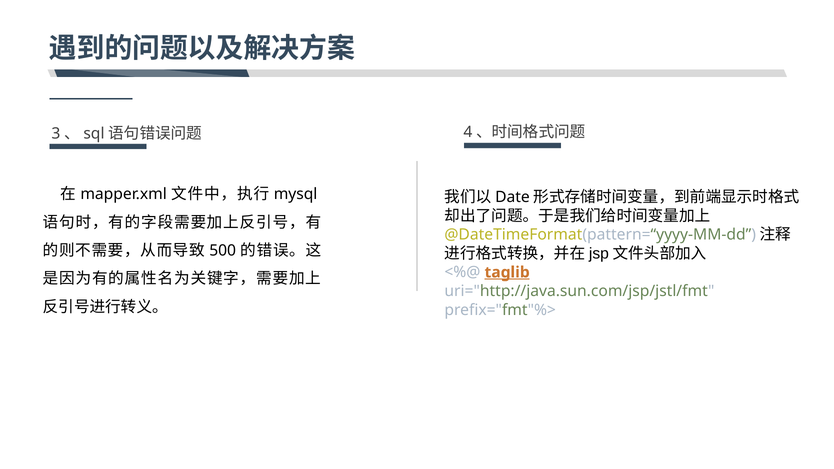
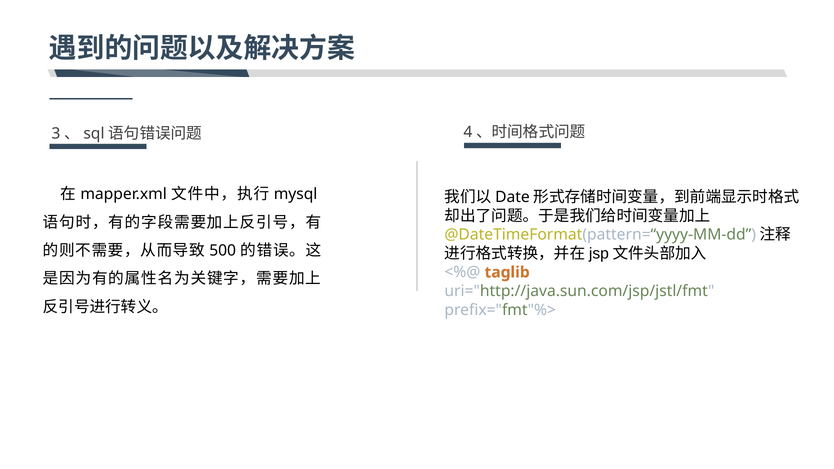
taglib underline: present -> none (507, 272)
